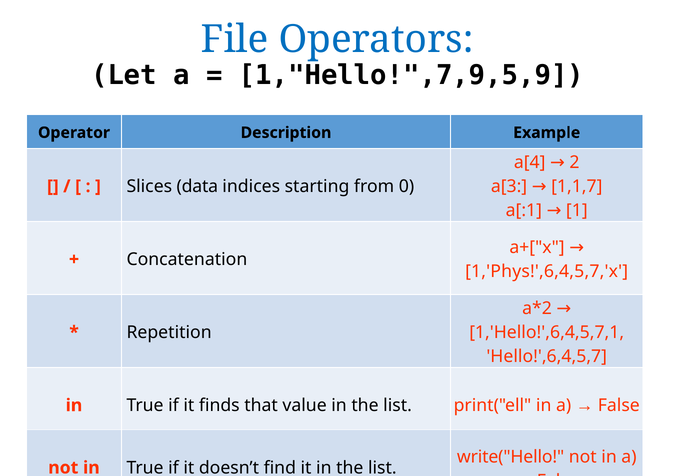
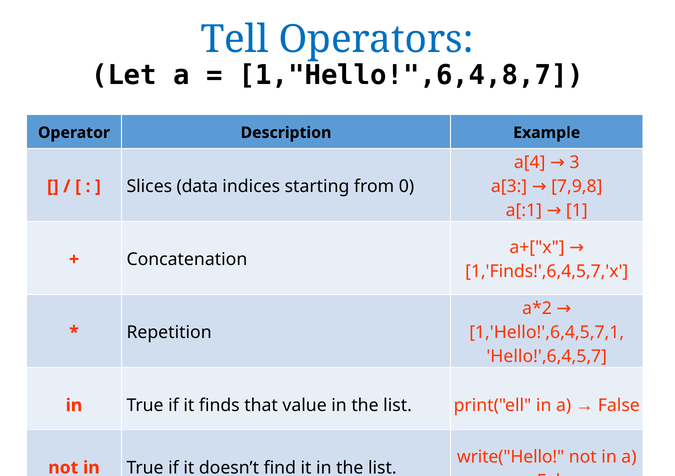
File: File -> Tell (235, 40)
1,"Hello!",7,9,5,9: 1,"Hello!",7,9,5,9 -> 1,"Hello!",6,4,8,7 (411, 75)
2: 2 -> 3 (574, 162)
1,1,7: 1,1,7 -> 7,9,8 (577, 186)
1,'Phys!',6,4,5,7,'x: 1,'Phys!',6,4,5,7,'x -> 1,'Finds!',6,4,5,7,'x (547, 271)
